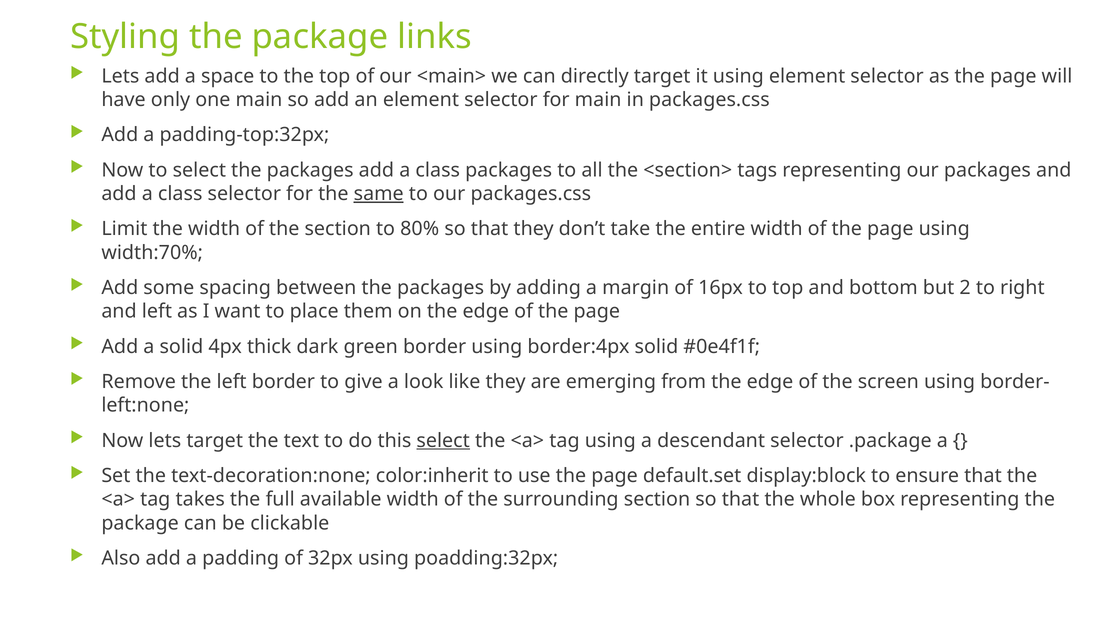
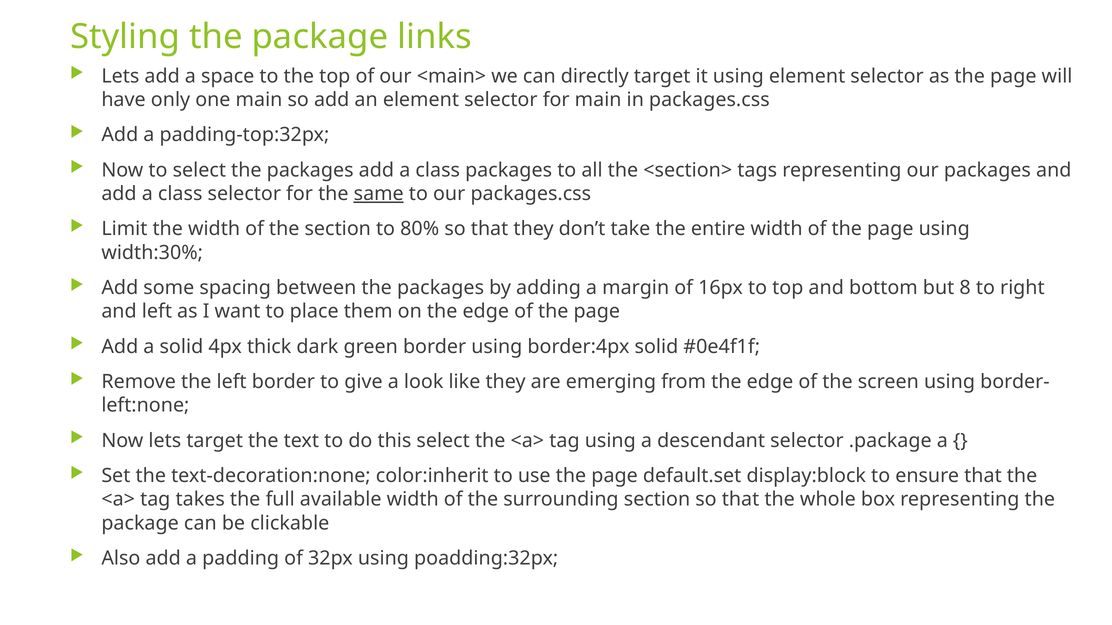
width:70%: width:70% -> width:30% (152, 253)
2: 2 -> 8 (965, 288)
select underline: present -> none (443, 441)
